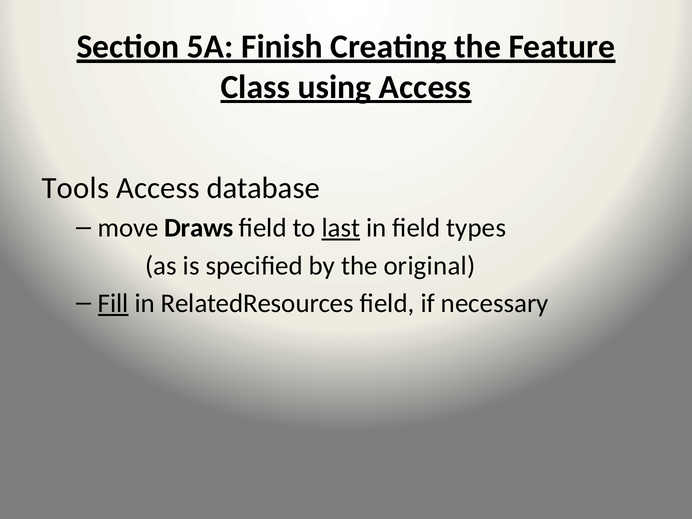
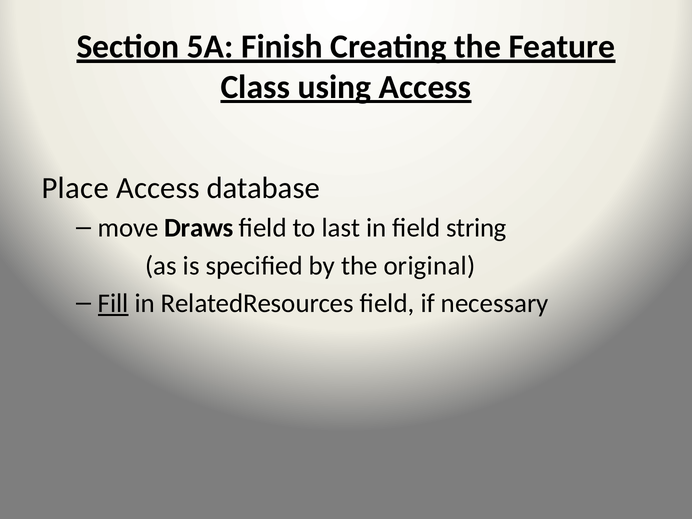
Tools: Tools -> Place (75, 188)
last underline: present -> none (341, 228)
types: types -> string (476, 228)
